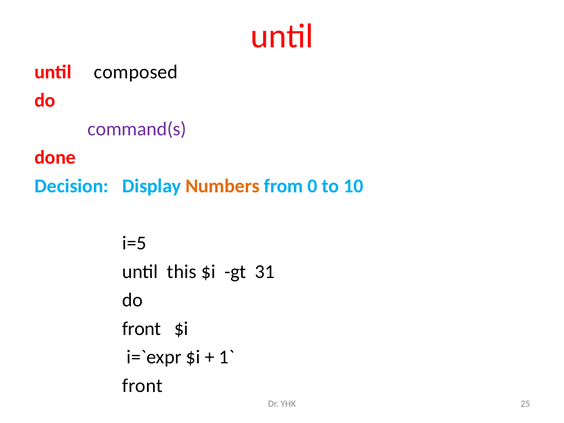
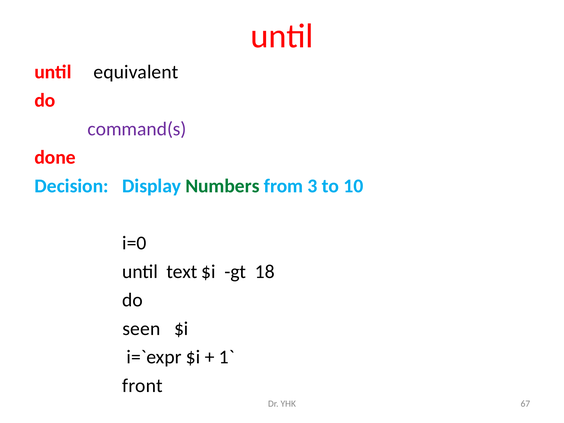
composed: composed -> equivalent (136, 72)
Numbers colour: orange -> green (222, 186)
0: 0 -> 3 (313, 186)
i=5: i=5 -> i=0 (134, 243)
this: this -> text (182, 272)
31: 31 -> 18 (265, 272)
front: front -> seen (141, 329)
25: 25 -> 67 (525, 404)
